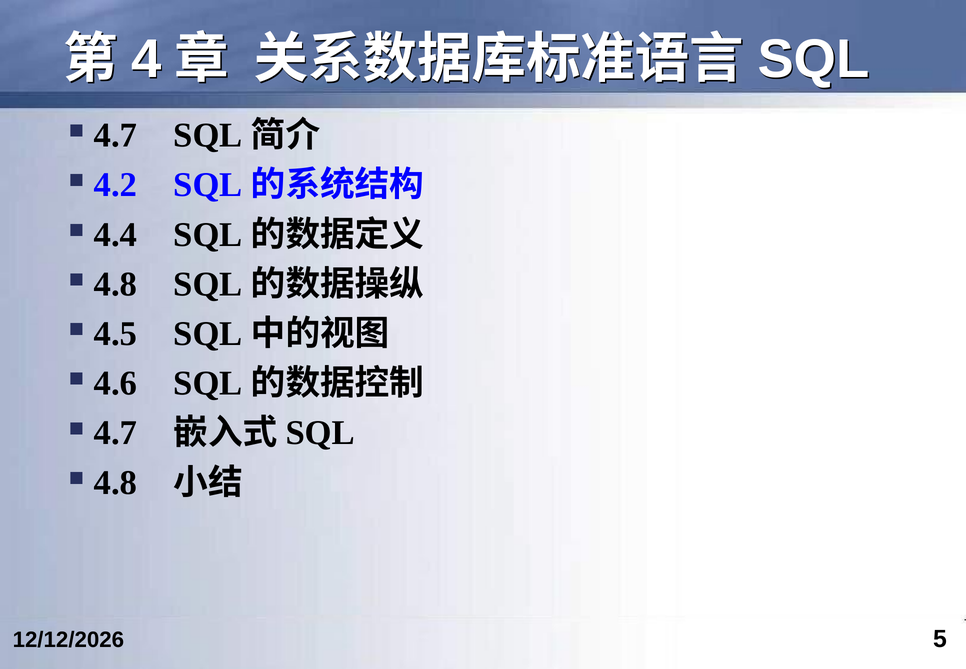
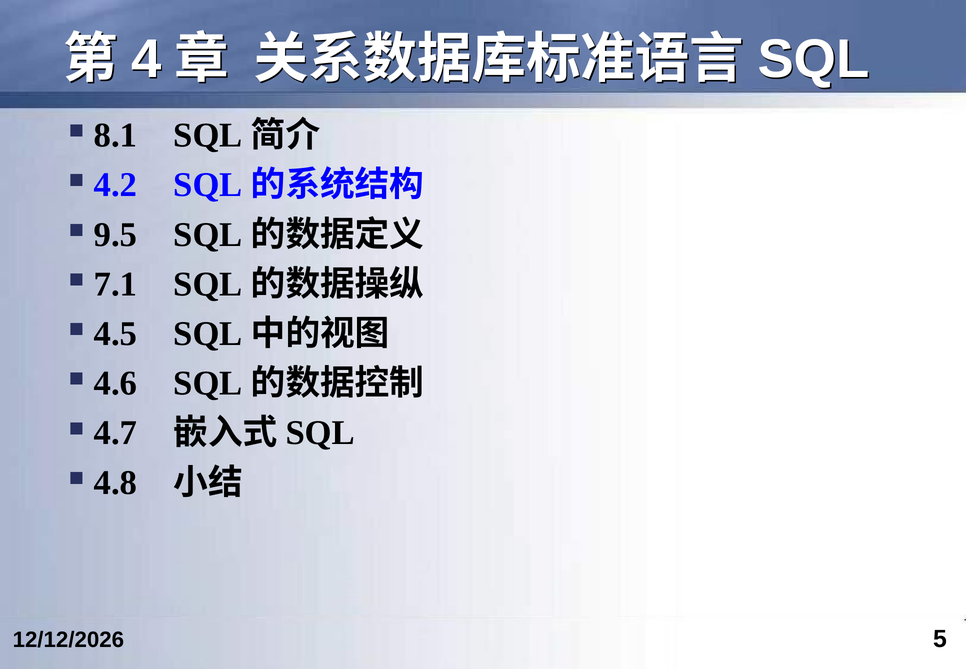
4.7: 4.7 -> 8.1 (116, 135)
4.4: 4.4 -> 9.5 (116, 234)
4.8: 4.8 -> 7.1 (116, 284)
